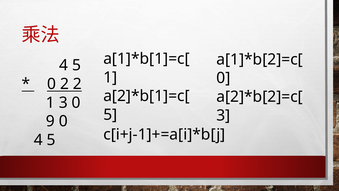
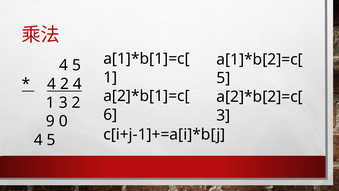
0: 0 -> 5 (223, 78)
0: 0 -> 4 (52, 84)
2 2: 2 -> 4 (77, 84)
3 0: 0 -> 2 (76, 102)
5: 5 -> 6 (110, 115)
